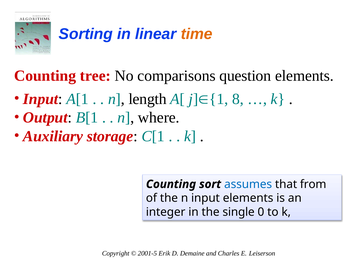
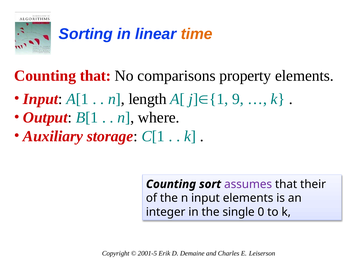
Counting tree: tree -> that (95, 76)
question: question -> property (245, 76)
8: 8 -> 9 (238, 99)
assumes colour: blue -> purple (248, 184)
from: from -> their (313, 184)
